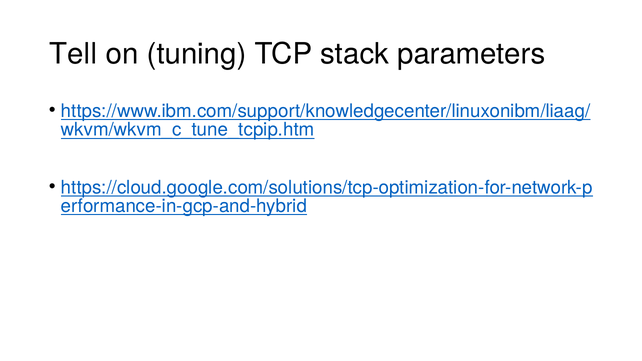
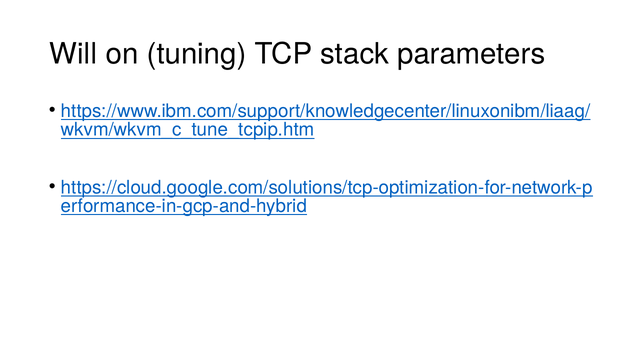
Tell: Tell -> Will (73, 54)
